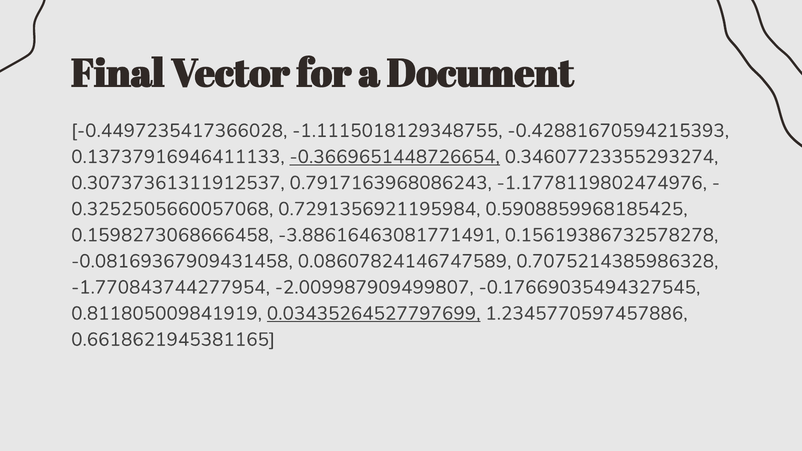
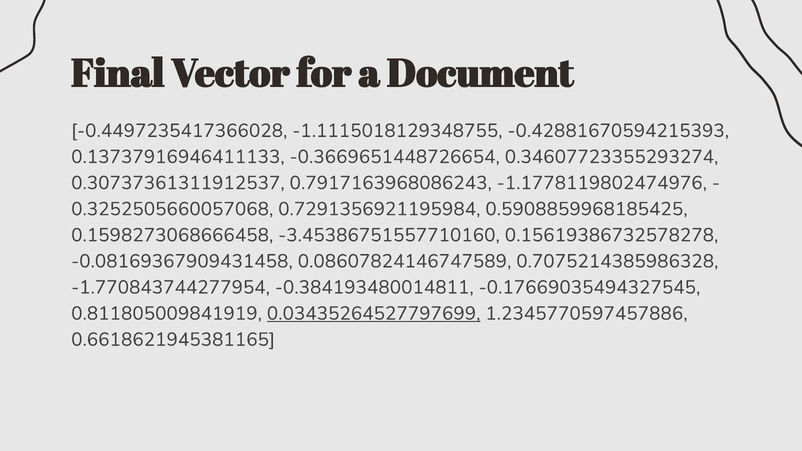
-0.3669651448726654 underline: present -> none (395, 157)
-3.88616463081771491: -3.88616463081771491 -> -3.45386751557710160 (389, 235)
-2.009987909499807: -2.009987909499807 -> -0.384193480014811 (374, 287)
